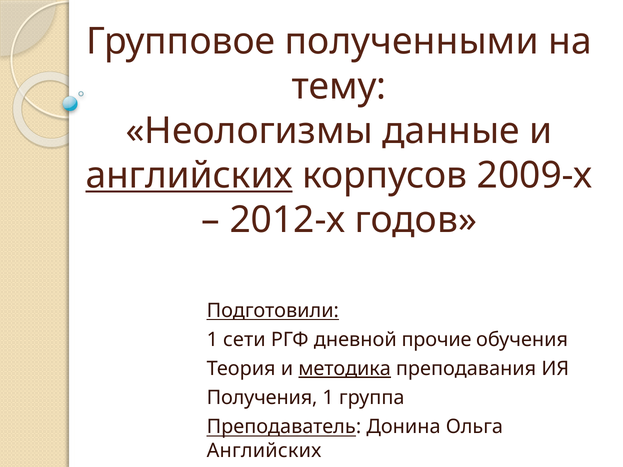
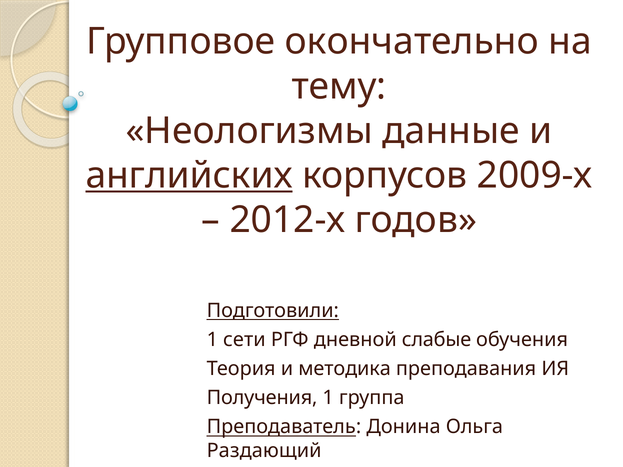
полученными: полученными -> окончательно (412, 42)
прочие: прочие -> слабые (437, 340)
методика underline: present -> none (345, 369)
Английских: Английских -> Раздающий (264, 451)
